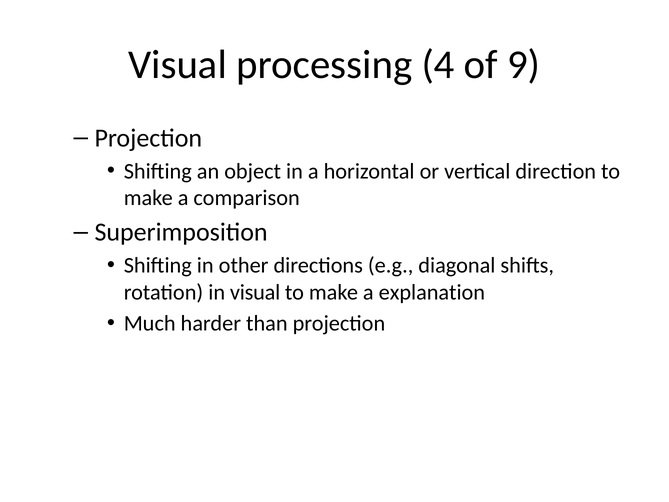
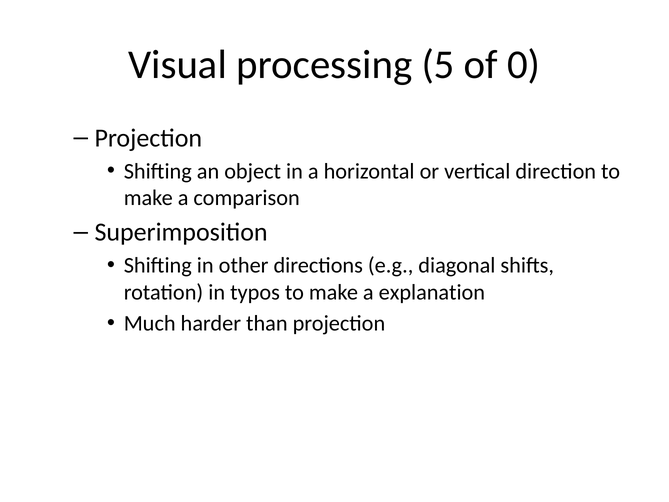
4: 4 -> 5 (438, 65)
9: 9 -> 0 (524, 65)
in visual: visual -> typos (255, 292)
